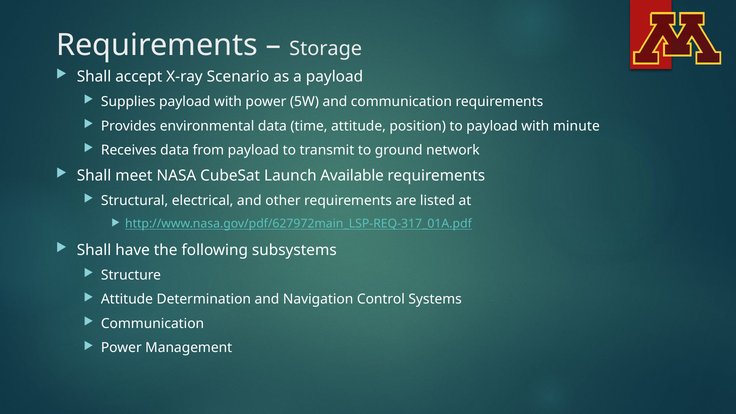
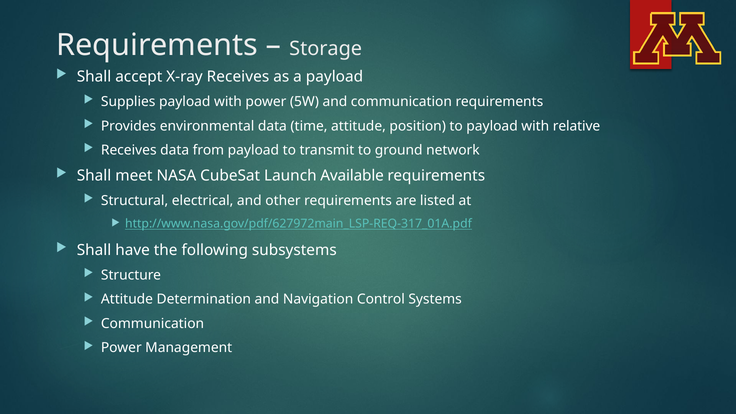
X-ray Scenario: Scenario -> Receives (238, 77)
minute: minute -> relative (576, 126)
